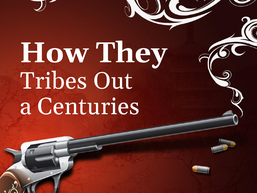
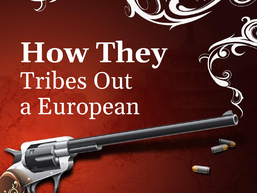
Centuries: Centuries -> European (89, 106)
